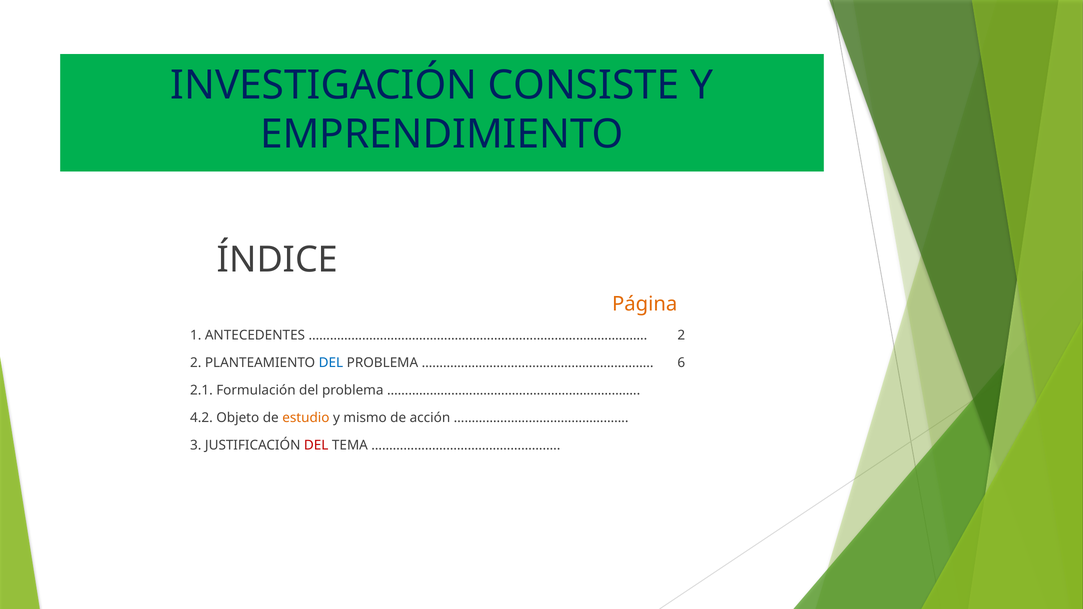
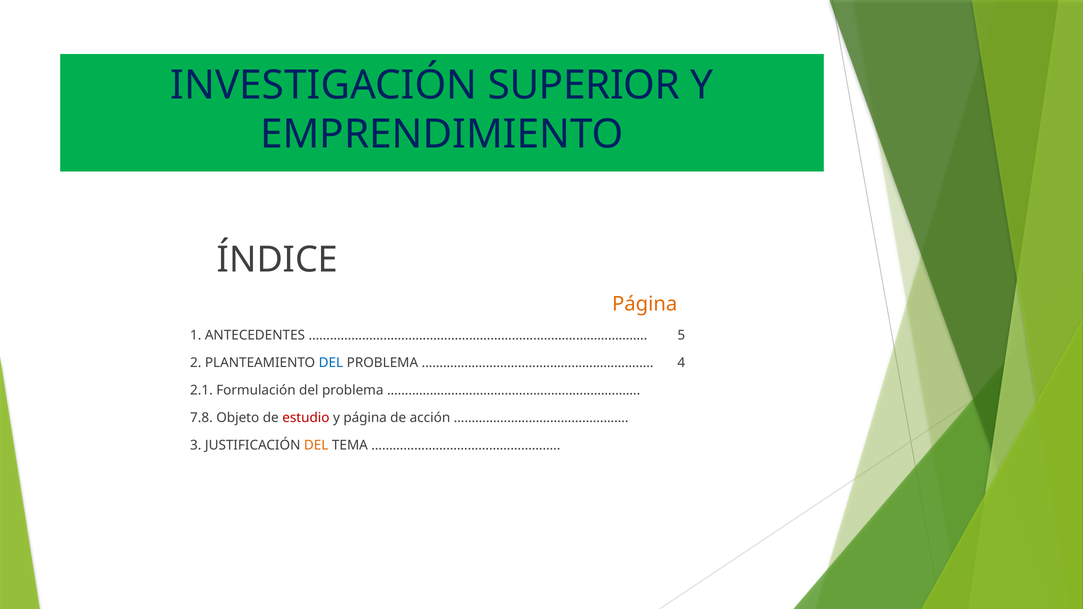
CONSISTE: CONSISTE -> SUPERIOR (584, 85)
2: 2 -> 5 (681, 335)
6: 6 -> 4 (681, 363)
4.2: 4.2 -> 7.8 (201, 418)
estudio colour: orange -> red (306, 418)
y mismo: mismo -> página (365, 418)
DEL colour: red -> orange (316, 445)
